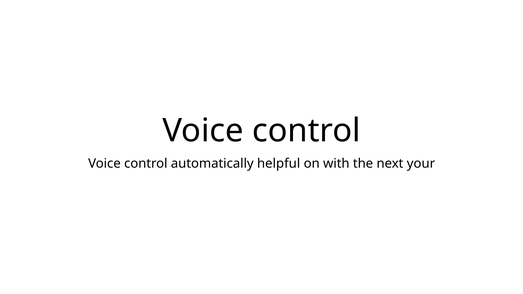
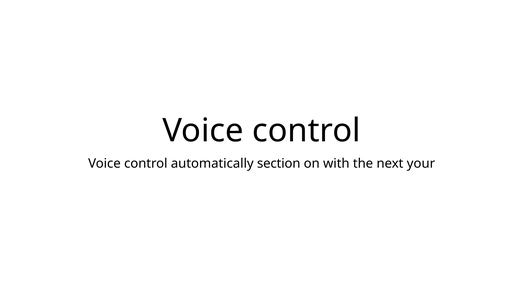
helpful: helpful -> section (279, 163)
